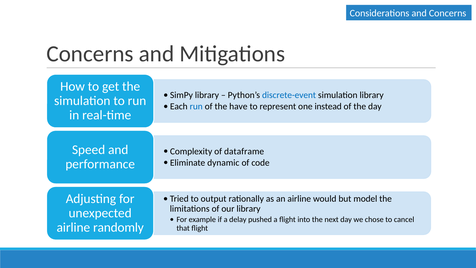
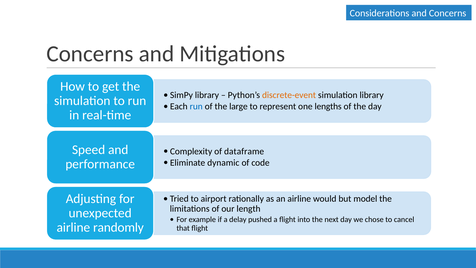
discrete-event colour: blue -> orange (289, 95)
have: have -> large (238, 106)
instead: instead -> lengths (328, 106)
output: output -> airport (214, 199)
our library: library -> length (249, 209)
